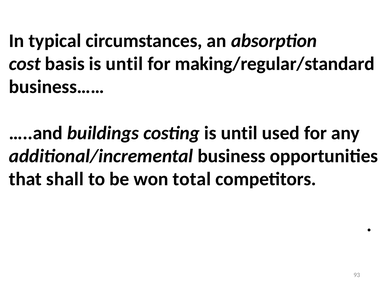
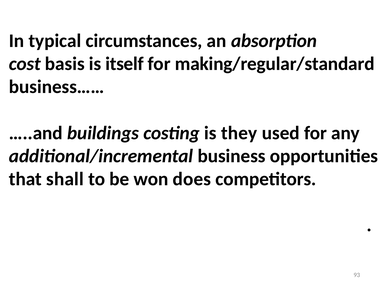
basis is until: until -> itself (125, 64)
costing is until: until -> they (239, 133)
total: total -> does (192, 179)
